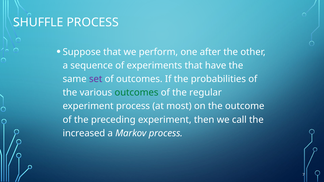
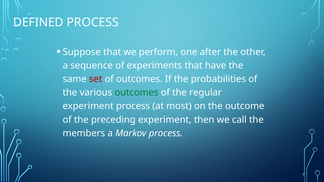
SHUFFLE: SHUFFLE -> DEFINED (38, 22)
set colour: purple -> red (96, 79)
increased: increased -> members (84, 133)
